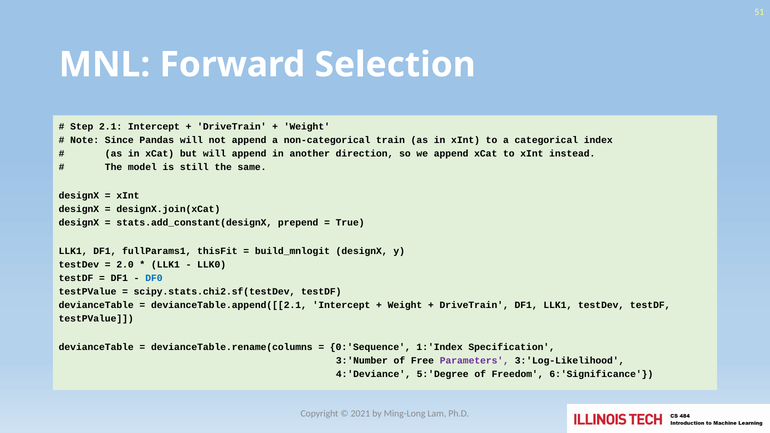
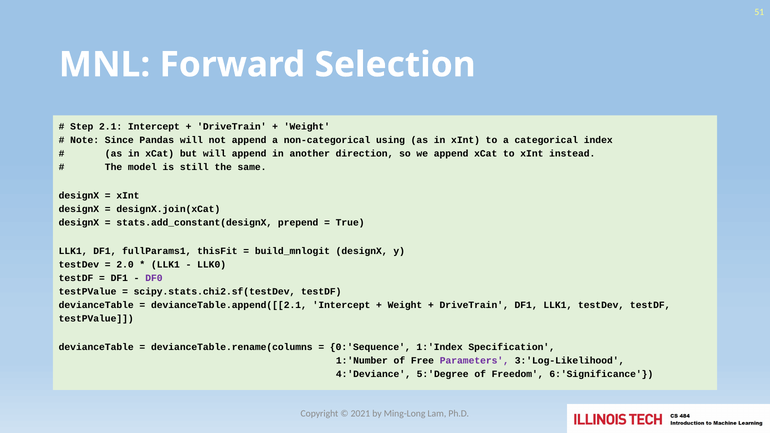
train: train -> using (391, 140)
DF0 colour: blue -> purple (154, 278)
3:'Number: 3:'Number -> 1:'Number (362, 361)
